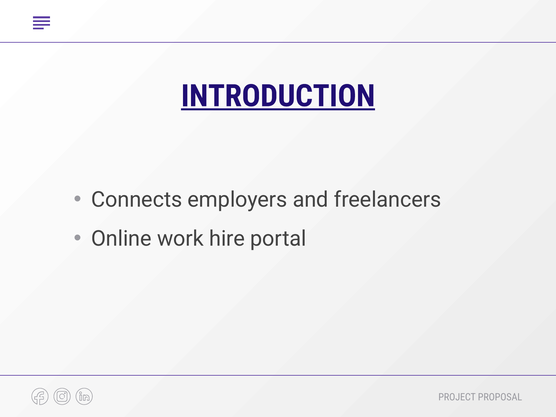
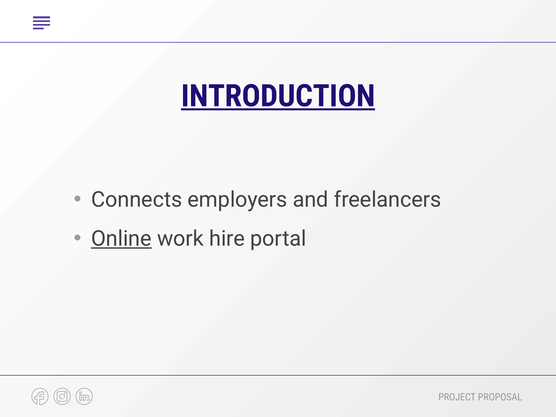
Online underline: none -> present (121, 239)
